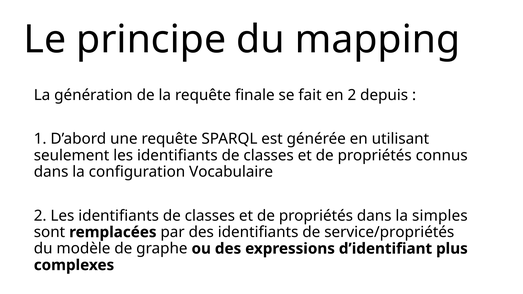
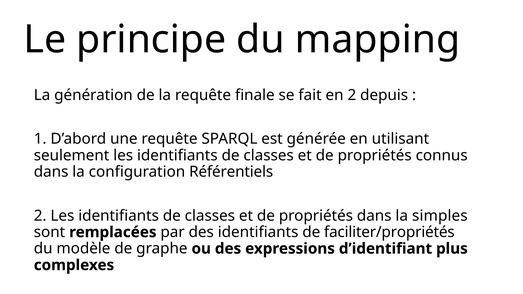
Vocabulaire: Vocabulaire -> Référentiels (231, 172)
service/propriétés: service/propriétés -> faciliter/propriétés (389, 232)
